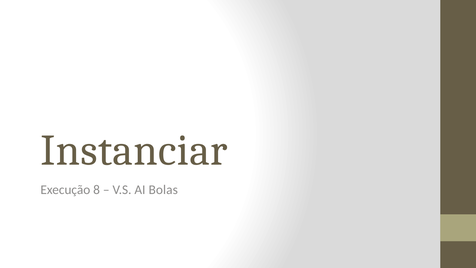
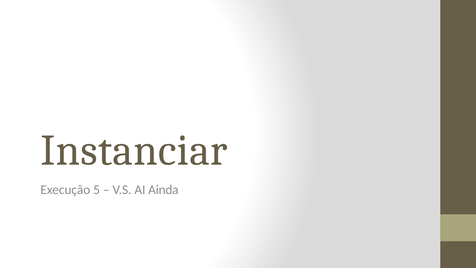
8: 8 -> 5 (97, 190)
Bolas: Bolas -> Ainda (163, 190)
